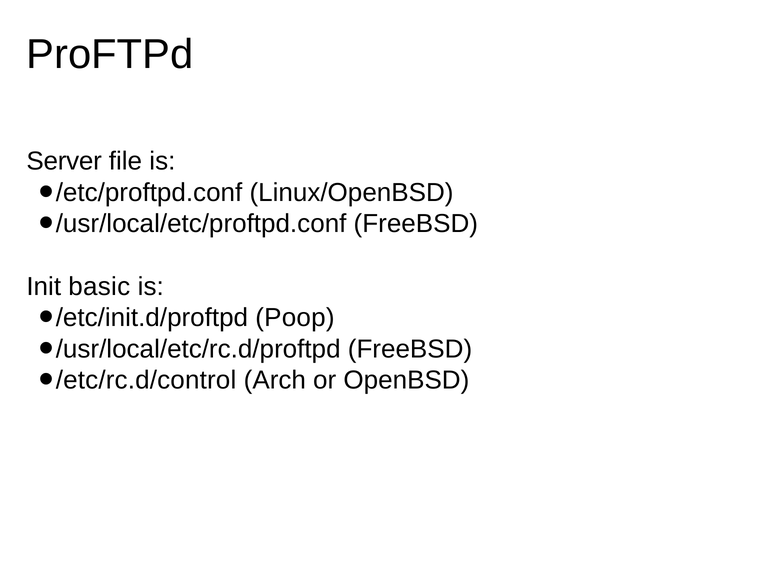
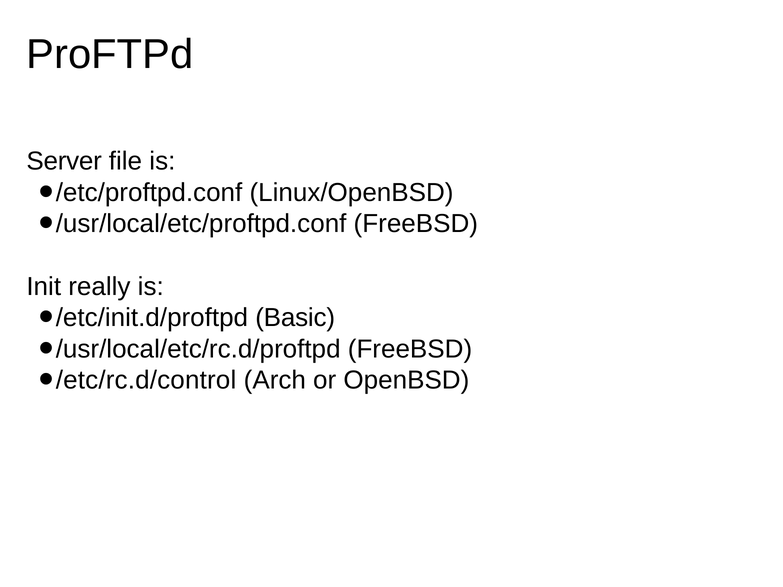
basic: basic -> really (99, 287)
Poop: Poop -> Basic (295, 318)
